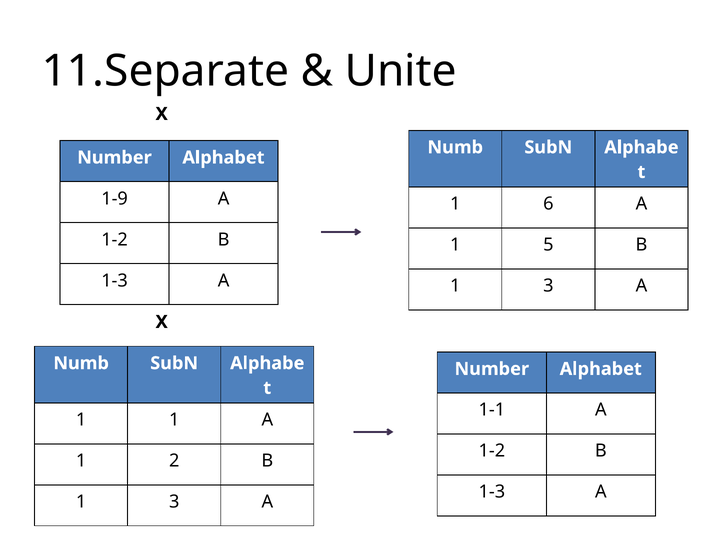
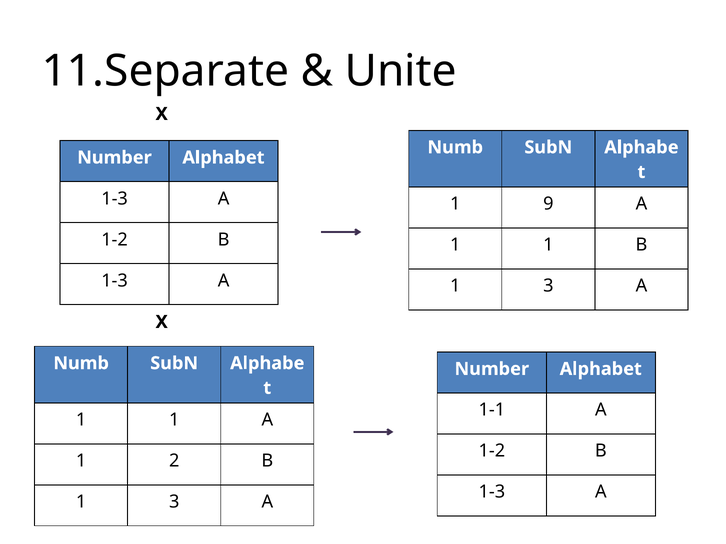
1-9: 1-9 -> 1-3 (115, 199)
6: 6 -> 9 (548, 204)
5: 5 -> 1 (548, 245)
